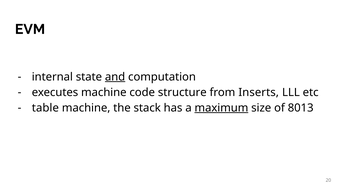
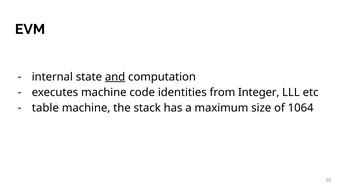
structure: structure -> identities (182, 92)
Inserts: Inserts -> Integer (259, 92)
maximum underline: present -> none (221, 108)
8013: 8013 -> 1064 (301, 108)
